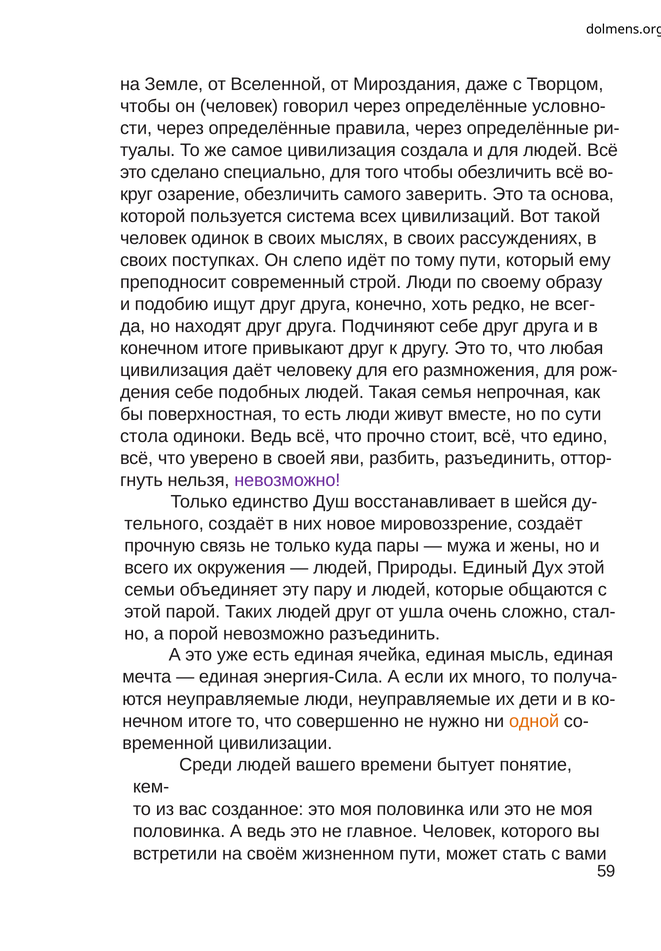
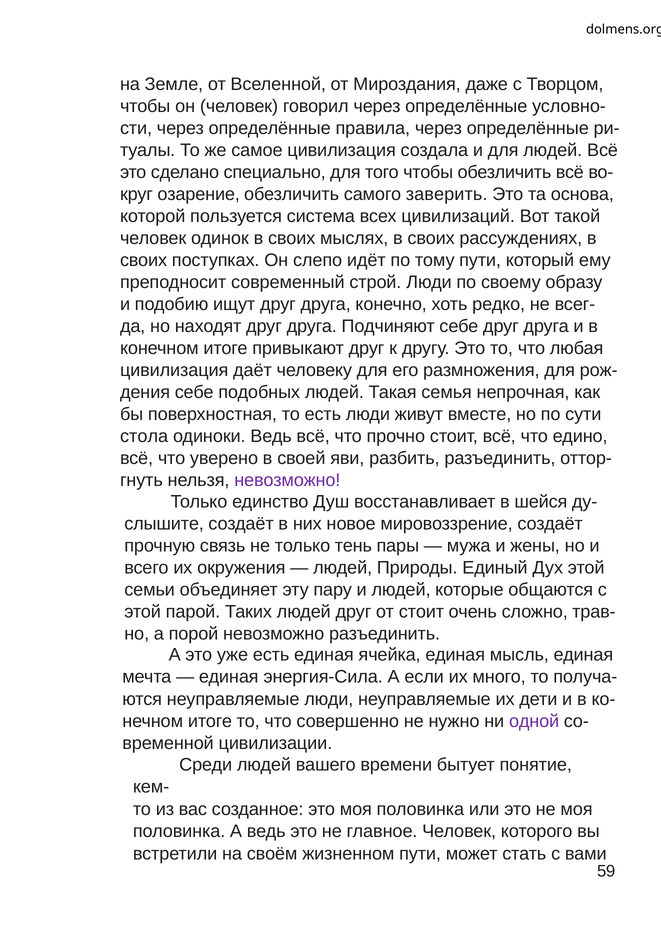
тельного: тельного -> слышите (164, 524)
куда: куда -> тень (353, 546)
от ушла: ушла -> стоит (421, 612)
стал-: стал- -> трав- (594, 612)
одной colour: orange -> purple (534, 721)
